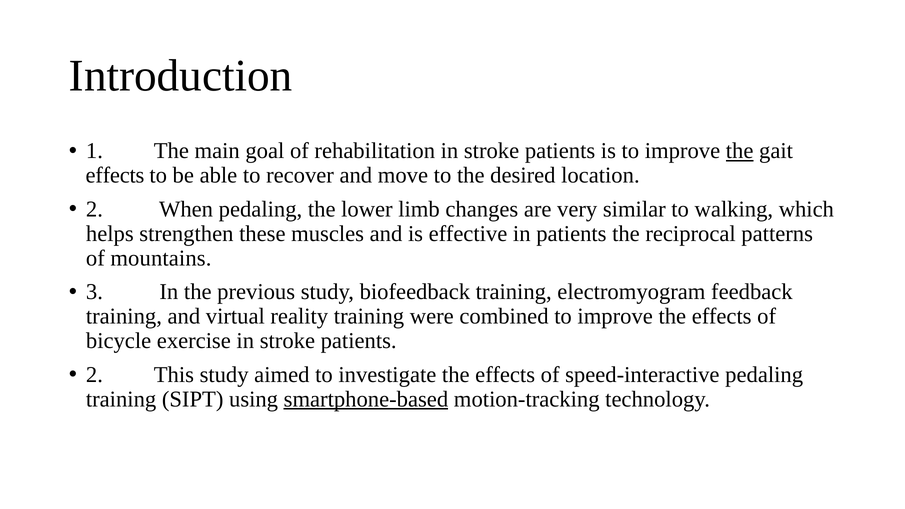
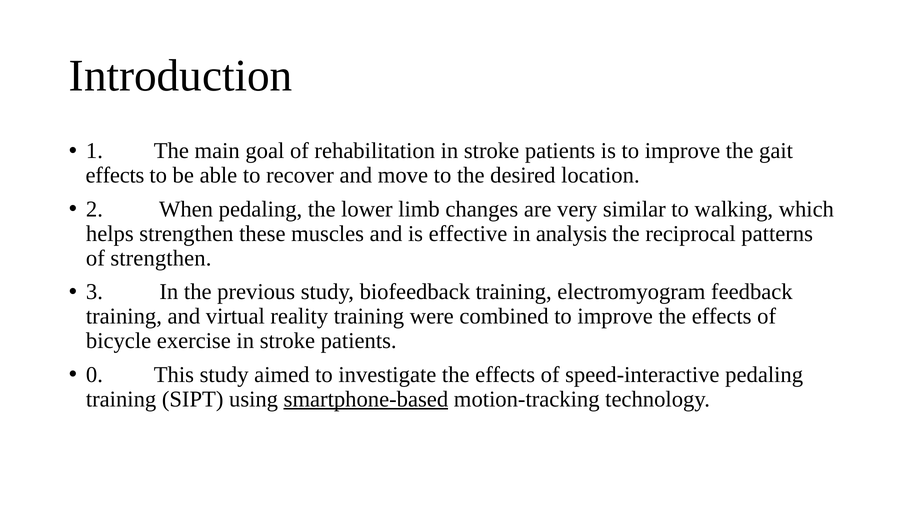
the underline: present -> none (740, 151)
in patients: patients -> analysis (572, 234)
of mountains: mountains -> strengthen (161, 258)
2: 2 -> 0 (94, 375)
